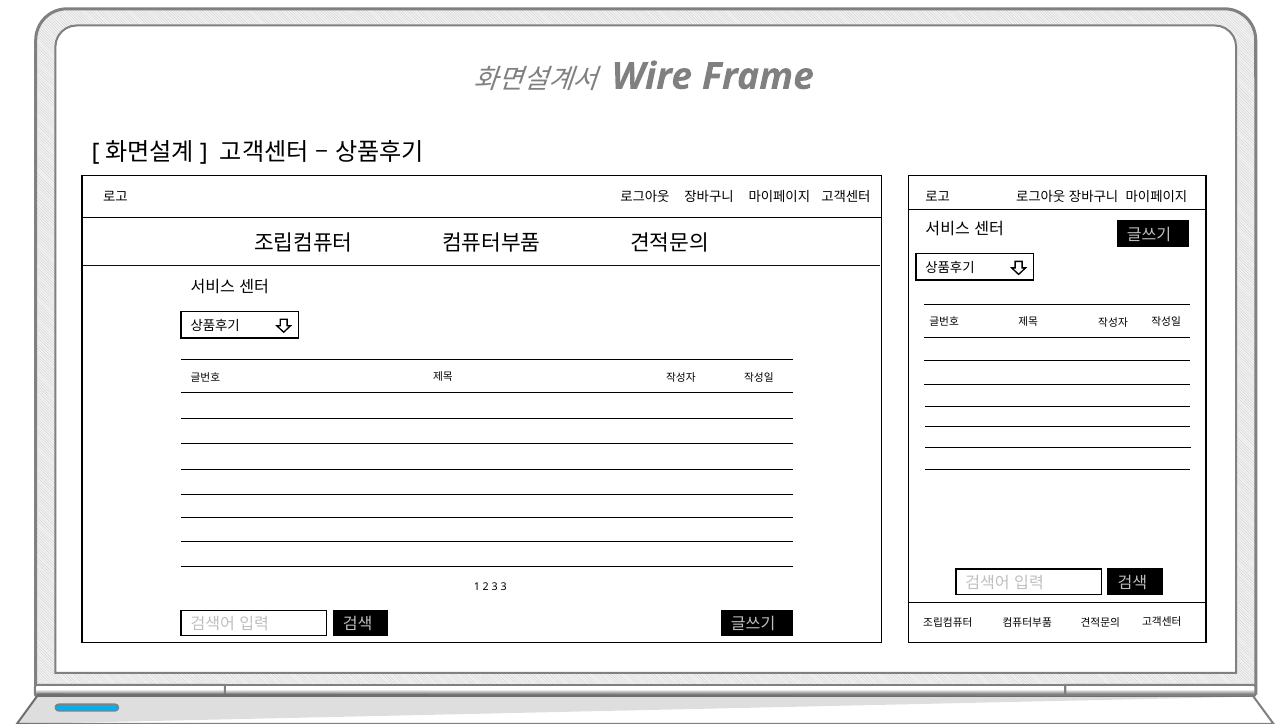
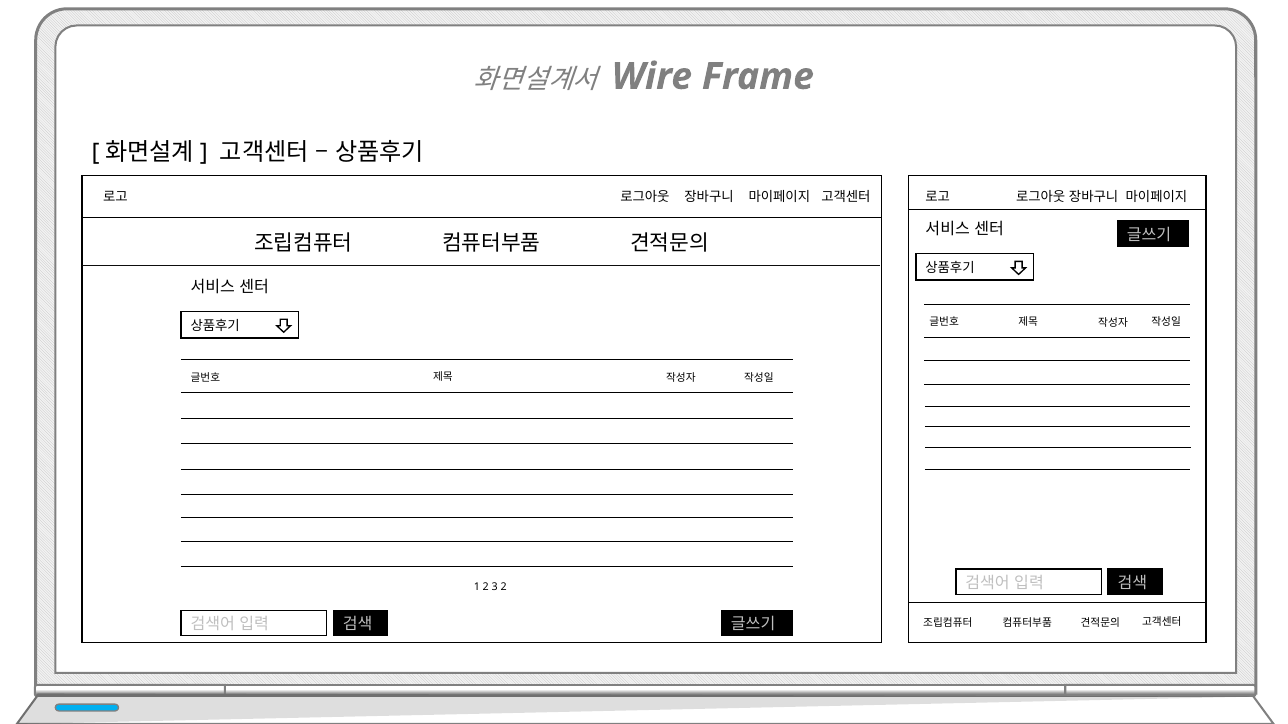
3 3: 3 -> 2 (504, 587)
